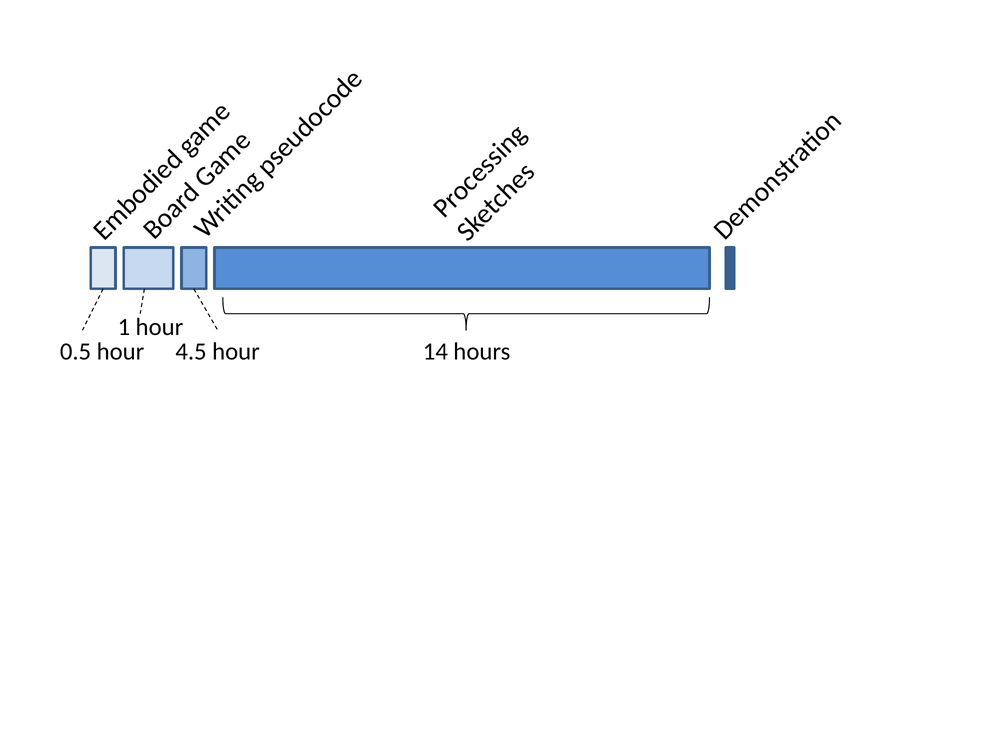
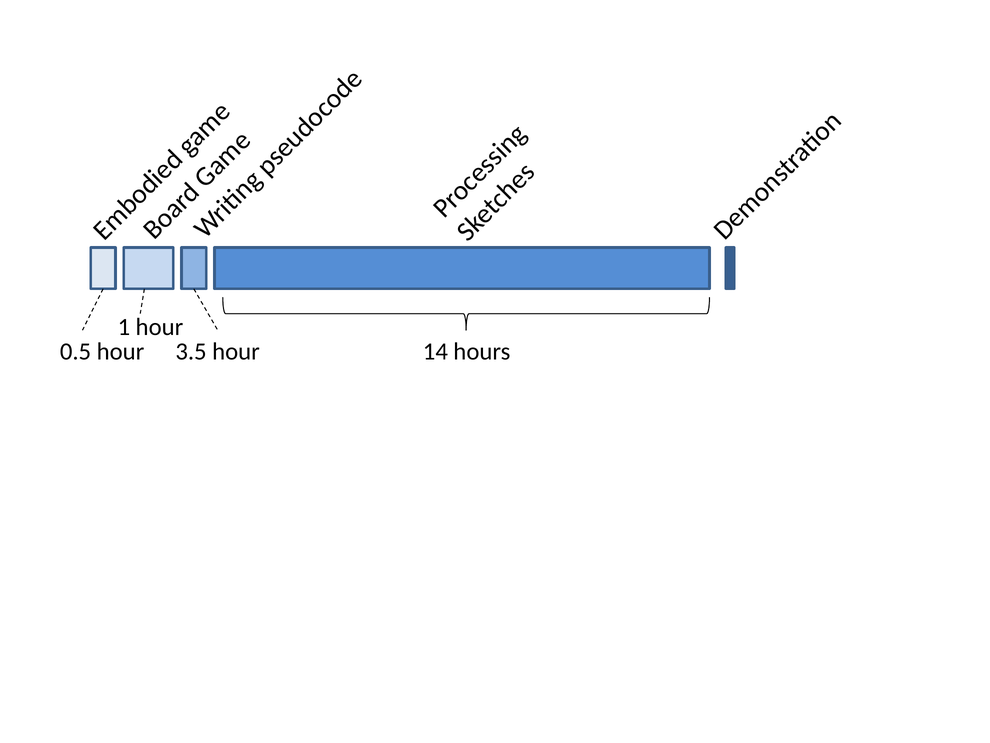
4.5: 4.5 -> 3.5 (191, 351)
